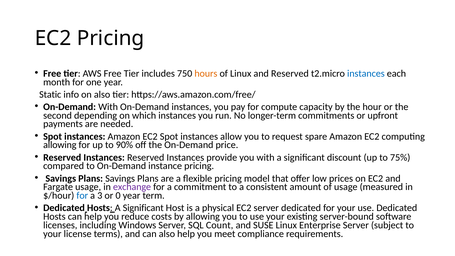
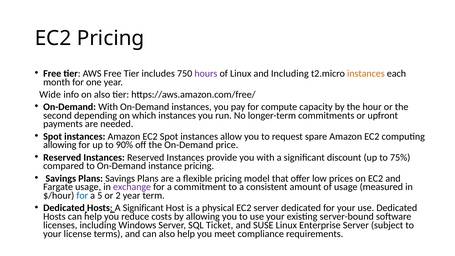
hours colour: orange -> purple (206, 73)
and Reserved: Reserved -> Including (290, 73)
instances colour: blue -> orange (366, 73)
Static: Static -> Wide (50, 94)
3: 3 -> 5 (100, 196)
0: 0 -> 2 (118, 196)
Count: Count -> Ticket (220, 225)
